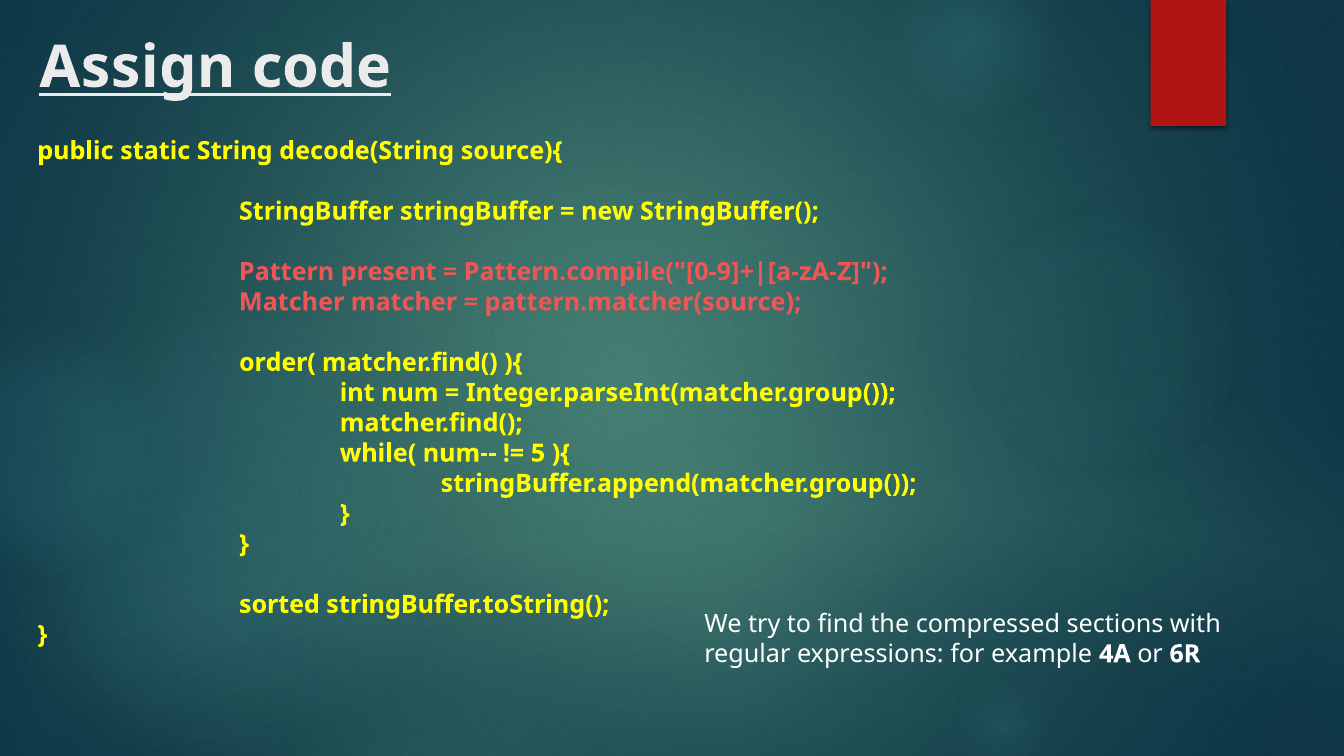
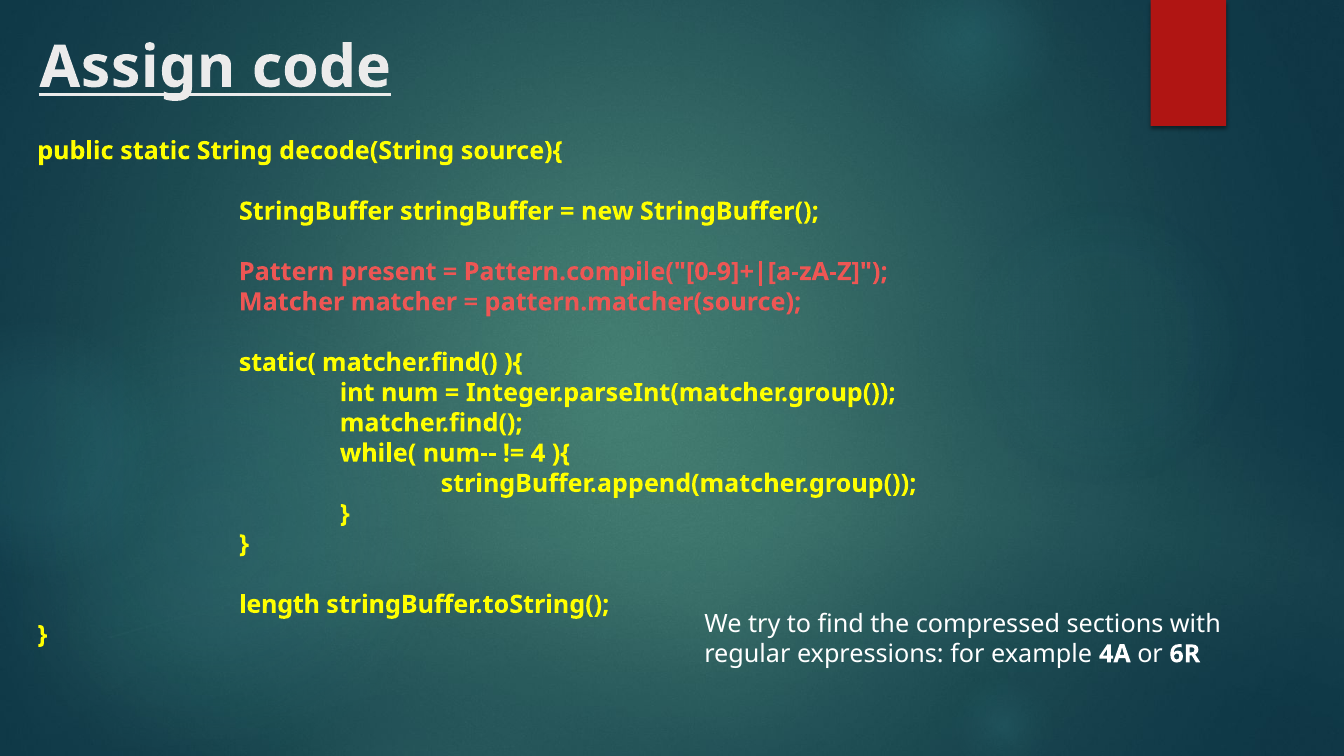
order(: order( -> static( (277, 363)
5: 5 -> 4 (538, 453)
sorted: sorted -> length (279, 604)
